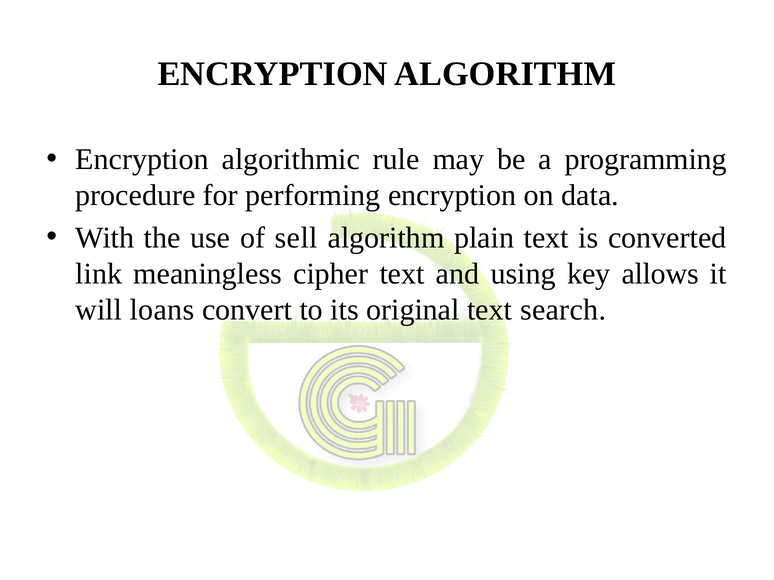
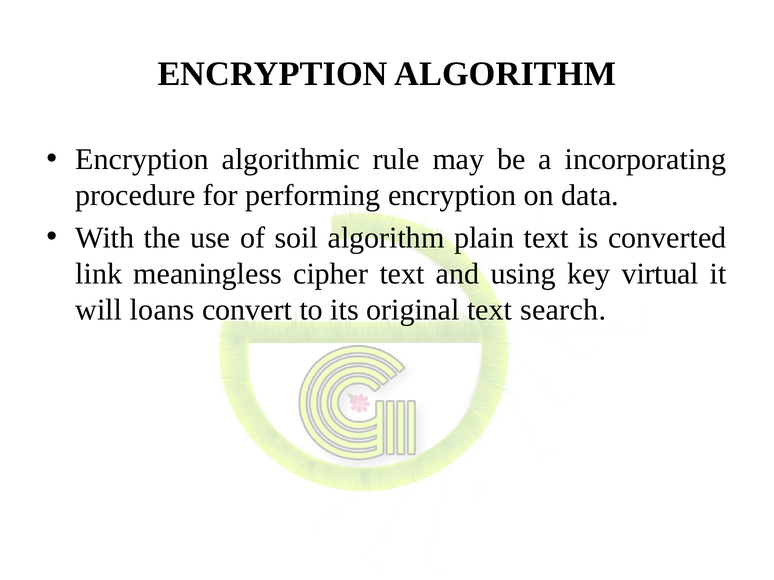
programming: programming -> incorporating (646, 159)
sell: sell -> soil (296, 238)
allows: allows -> virtual (660, 274)
